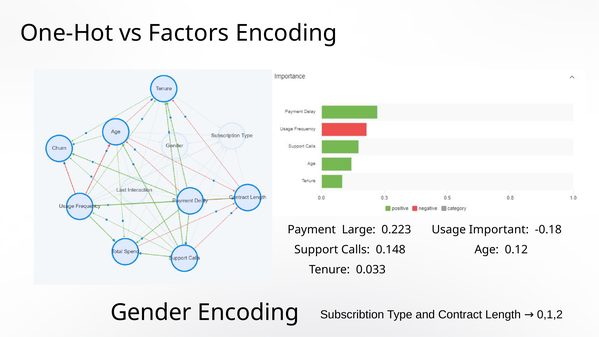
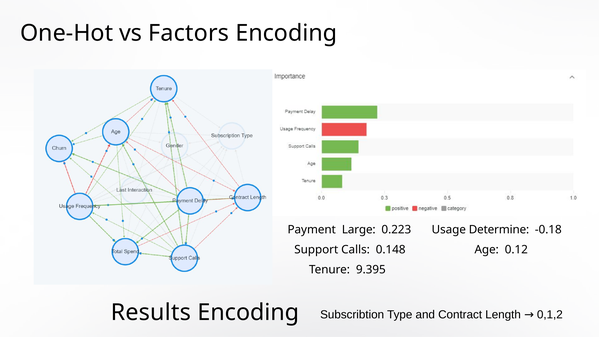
Important: Important -> Determine (499, 229)
0.033: 0.033 -> 9.395 (371, 270)
Gender: Gender -> Results (151, 312)
